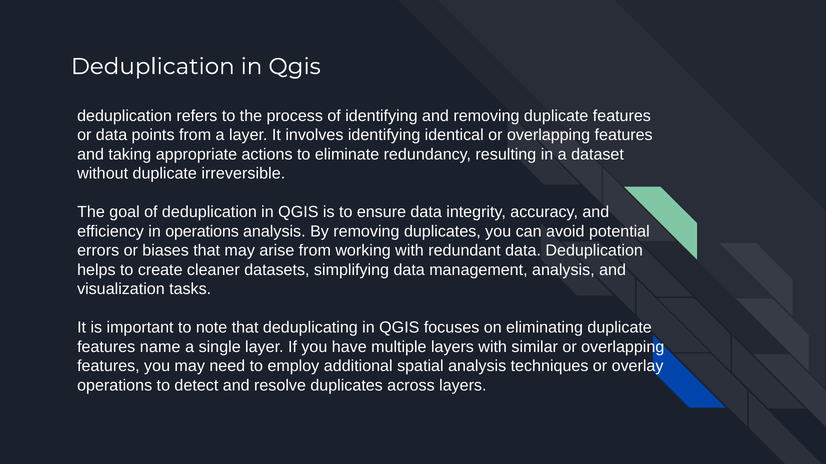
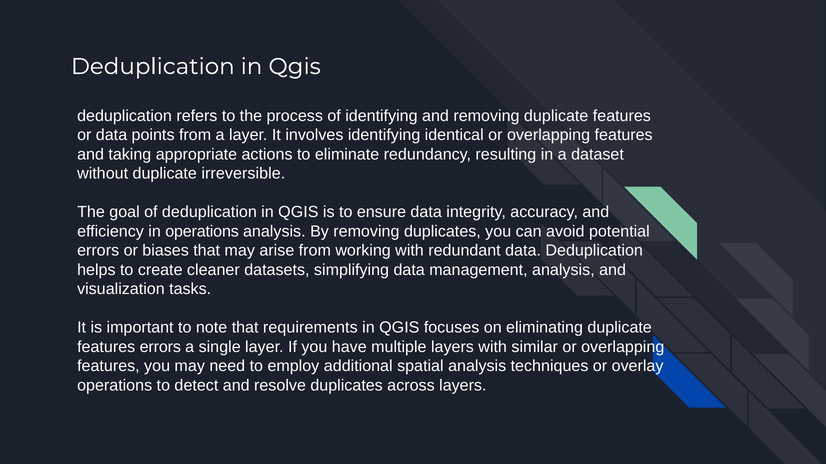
deduplicating: deduplicating -> requirements (310, 328)
features name: name -> errors (160, 347)
